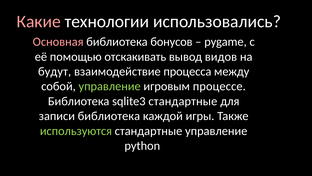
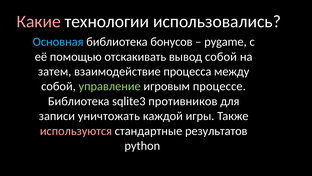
Основная colour: pink -> light blue (58, 42)
вывод видов: видов -> собой (221, 57)
будут: будут -> затем (55, 71)
sqlite3 стандартные: стандартные -> противников (183, 101)
записи библиотека: библиотека -> уничтожать (109, 116)
используются colour: light green -> pink (76, 131)
стандартные управление: управление -> результатов (216, 131)
